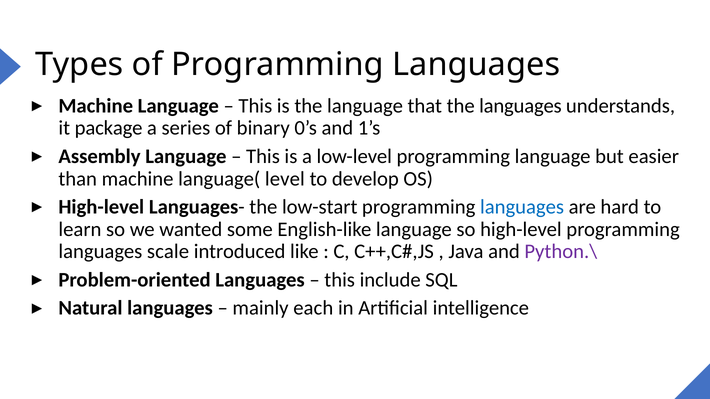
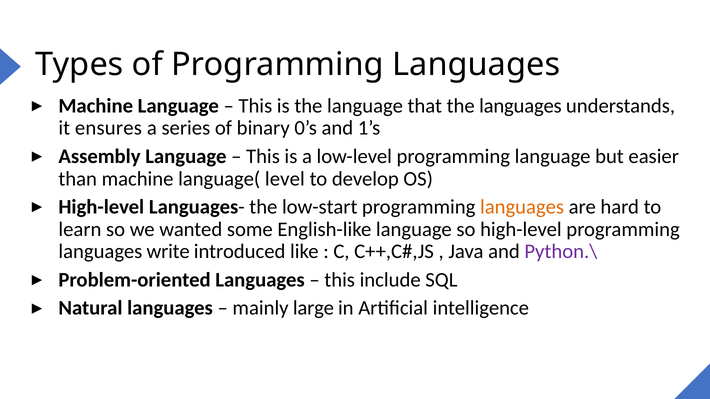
package: package -> ensures (108, 128)
languages colour: blue -> orange (522, 207)
scale: scale -> write (168, 252)
each: each -> large (313, 308)
